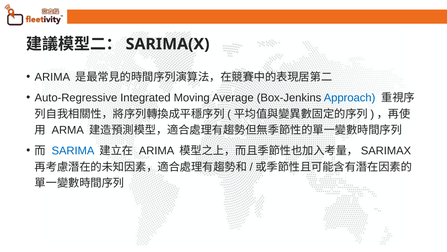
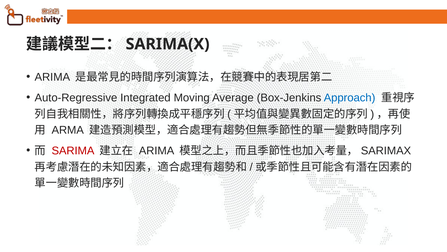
SARIMA colour: blue -> red (73, 151)
